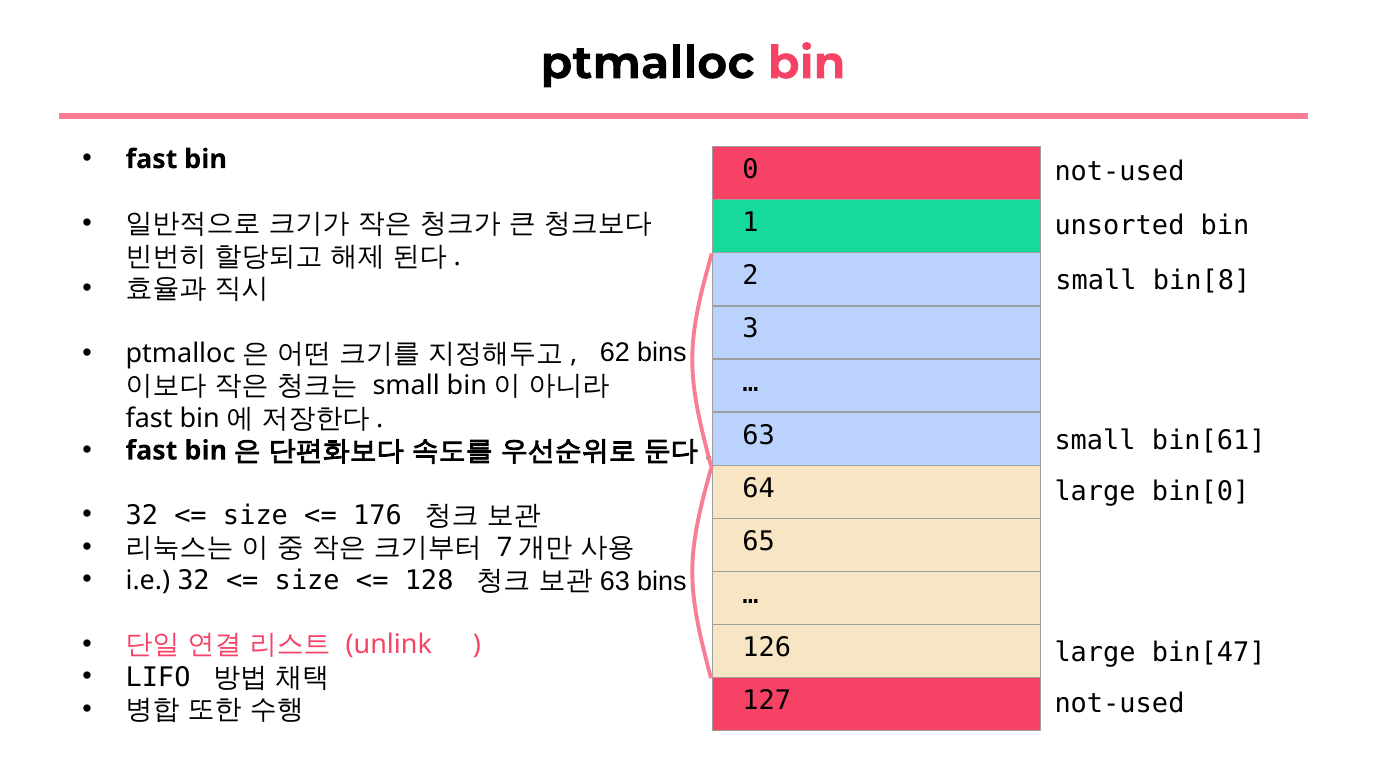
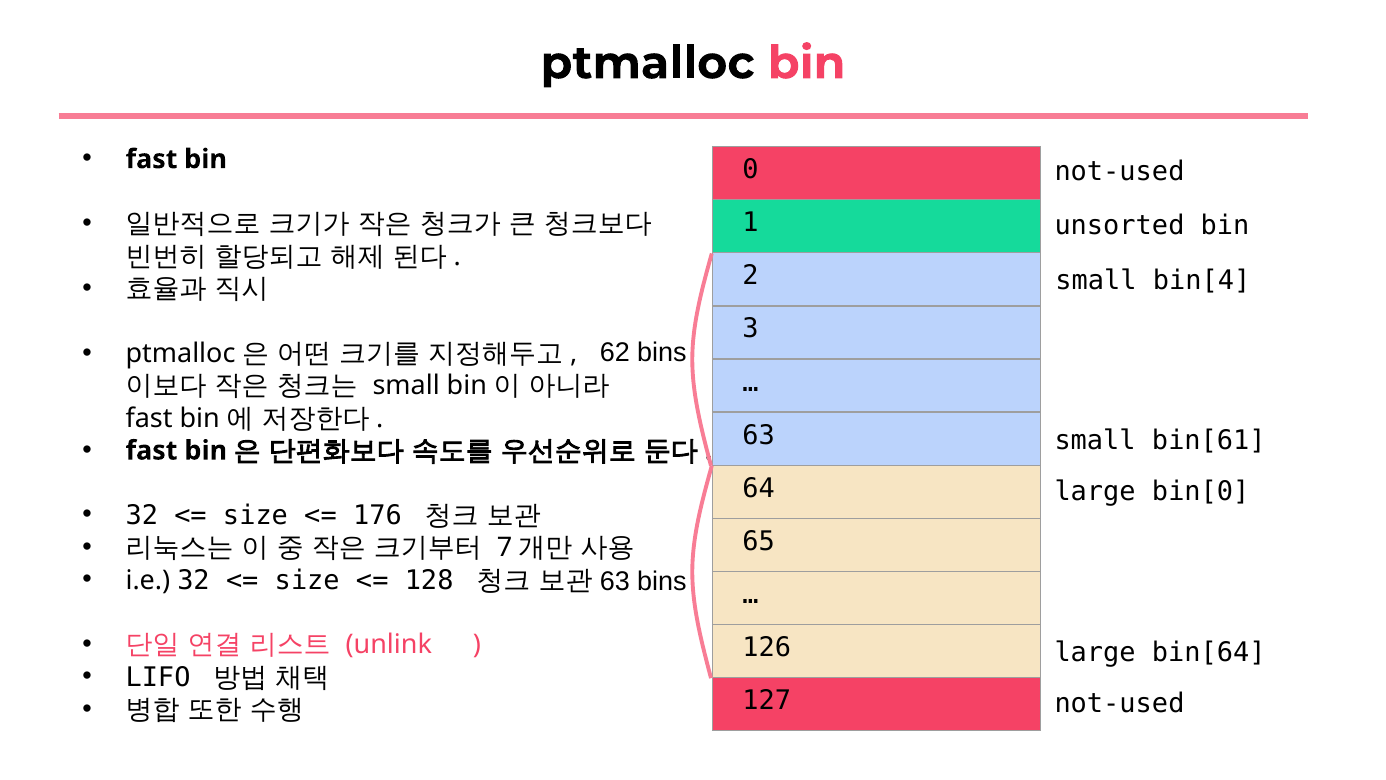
bin[8: bin[8 -> bin[4 (1202, 280)
bin[47: bin[47 -> bin[64 (1209, 652)
